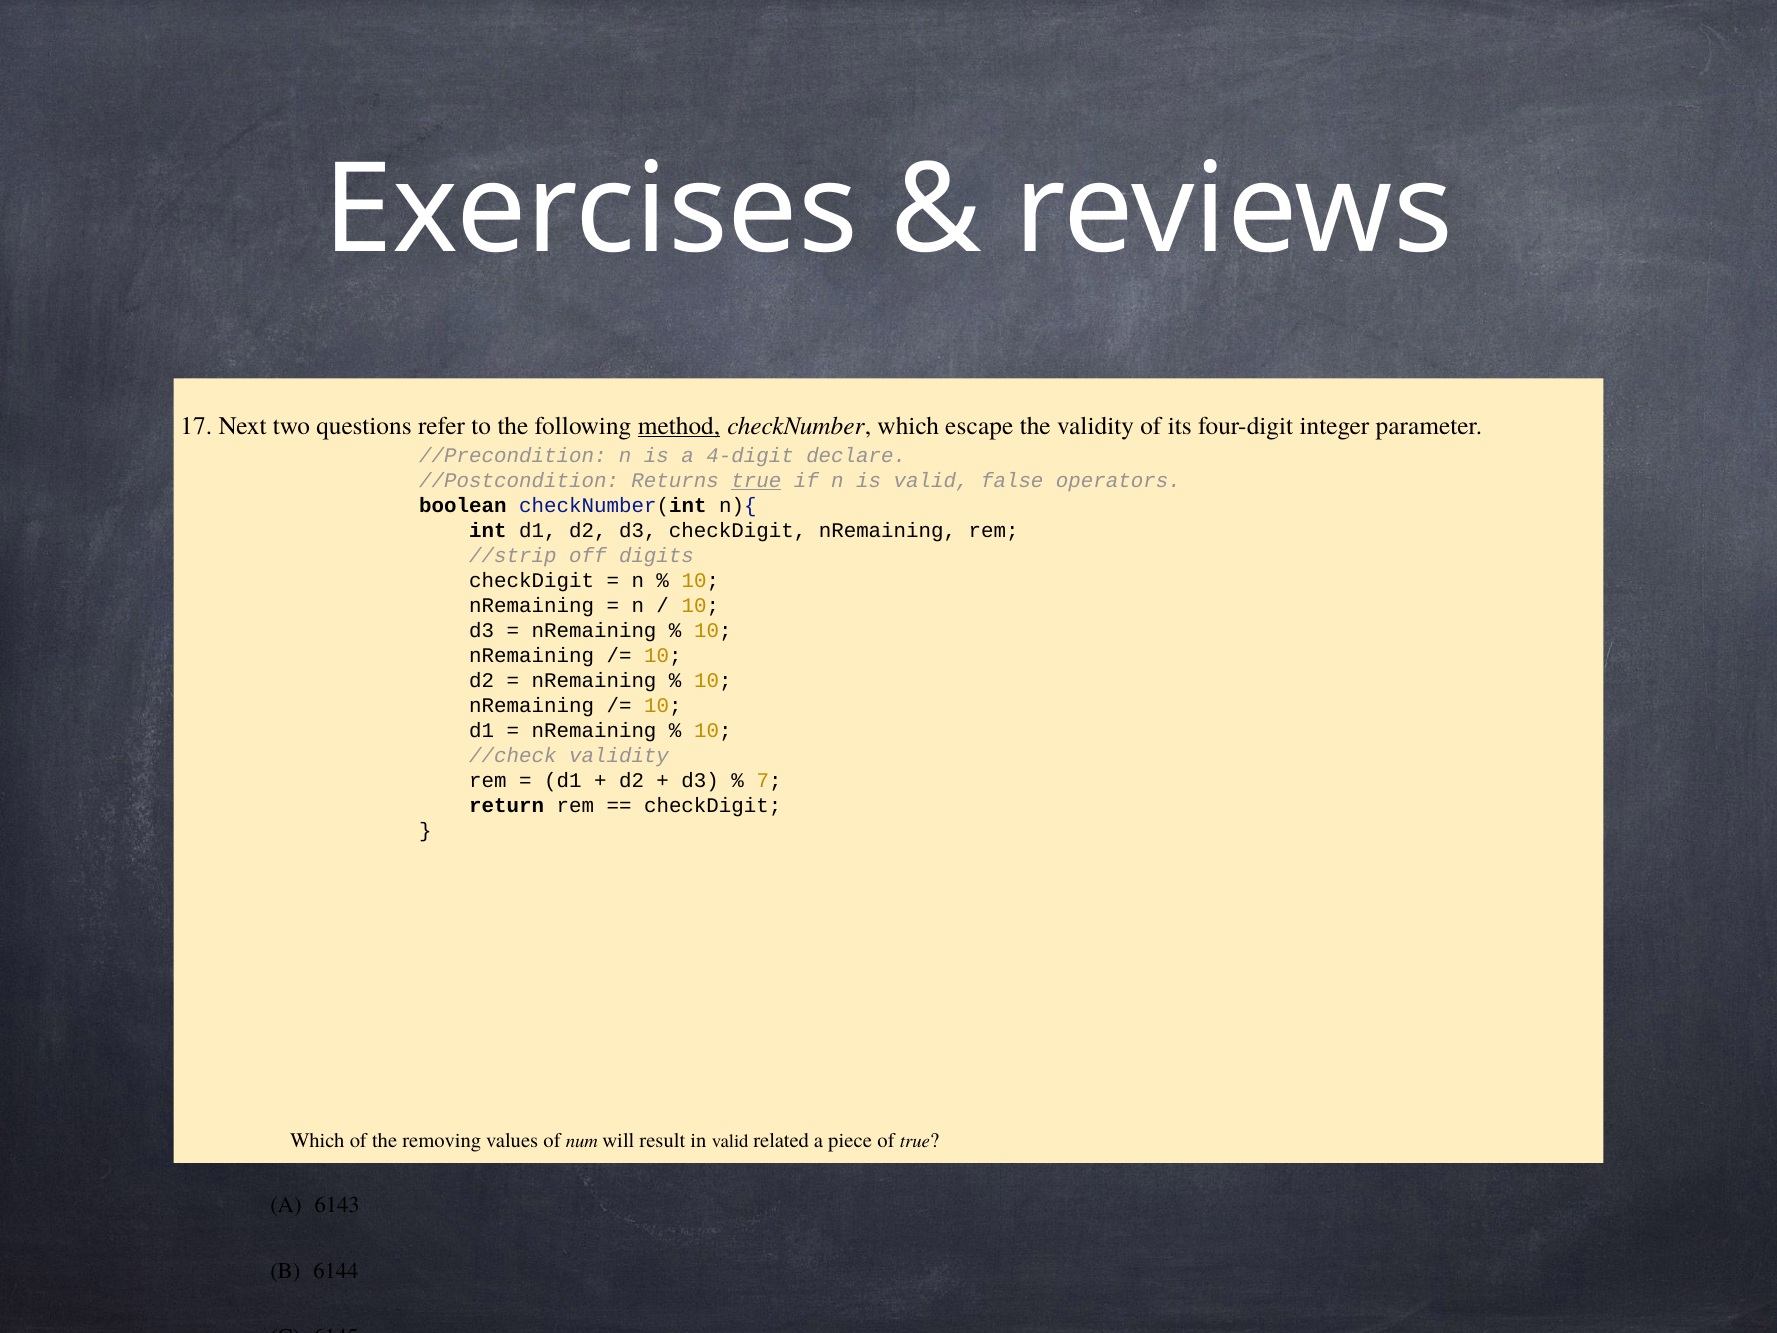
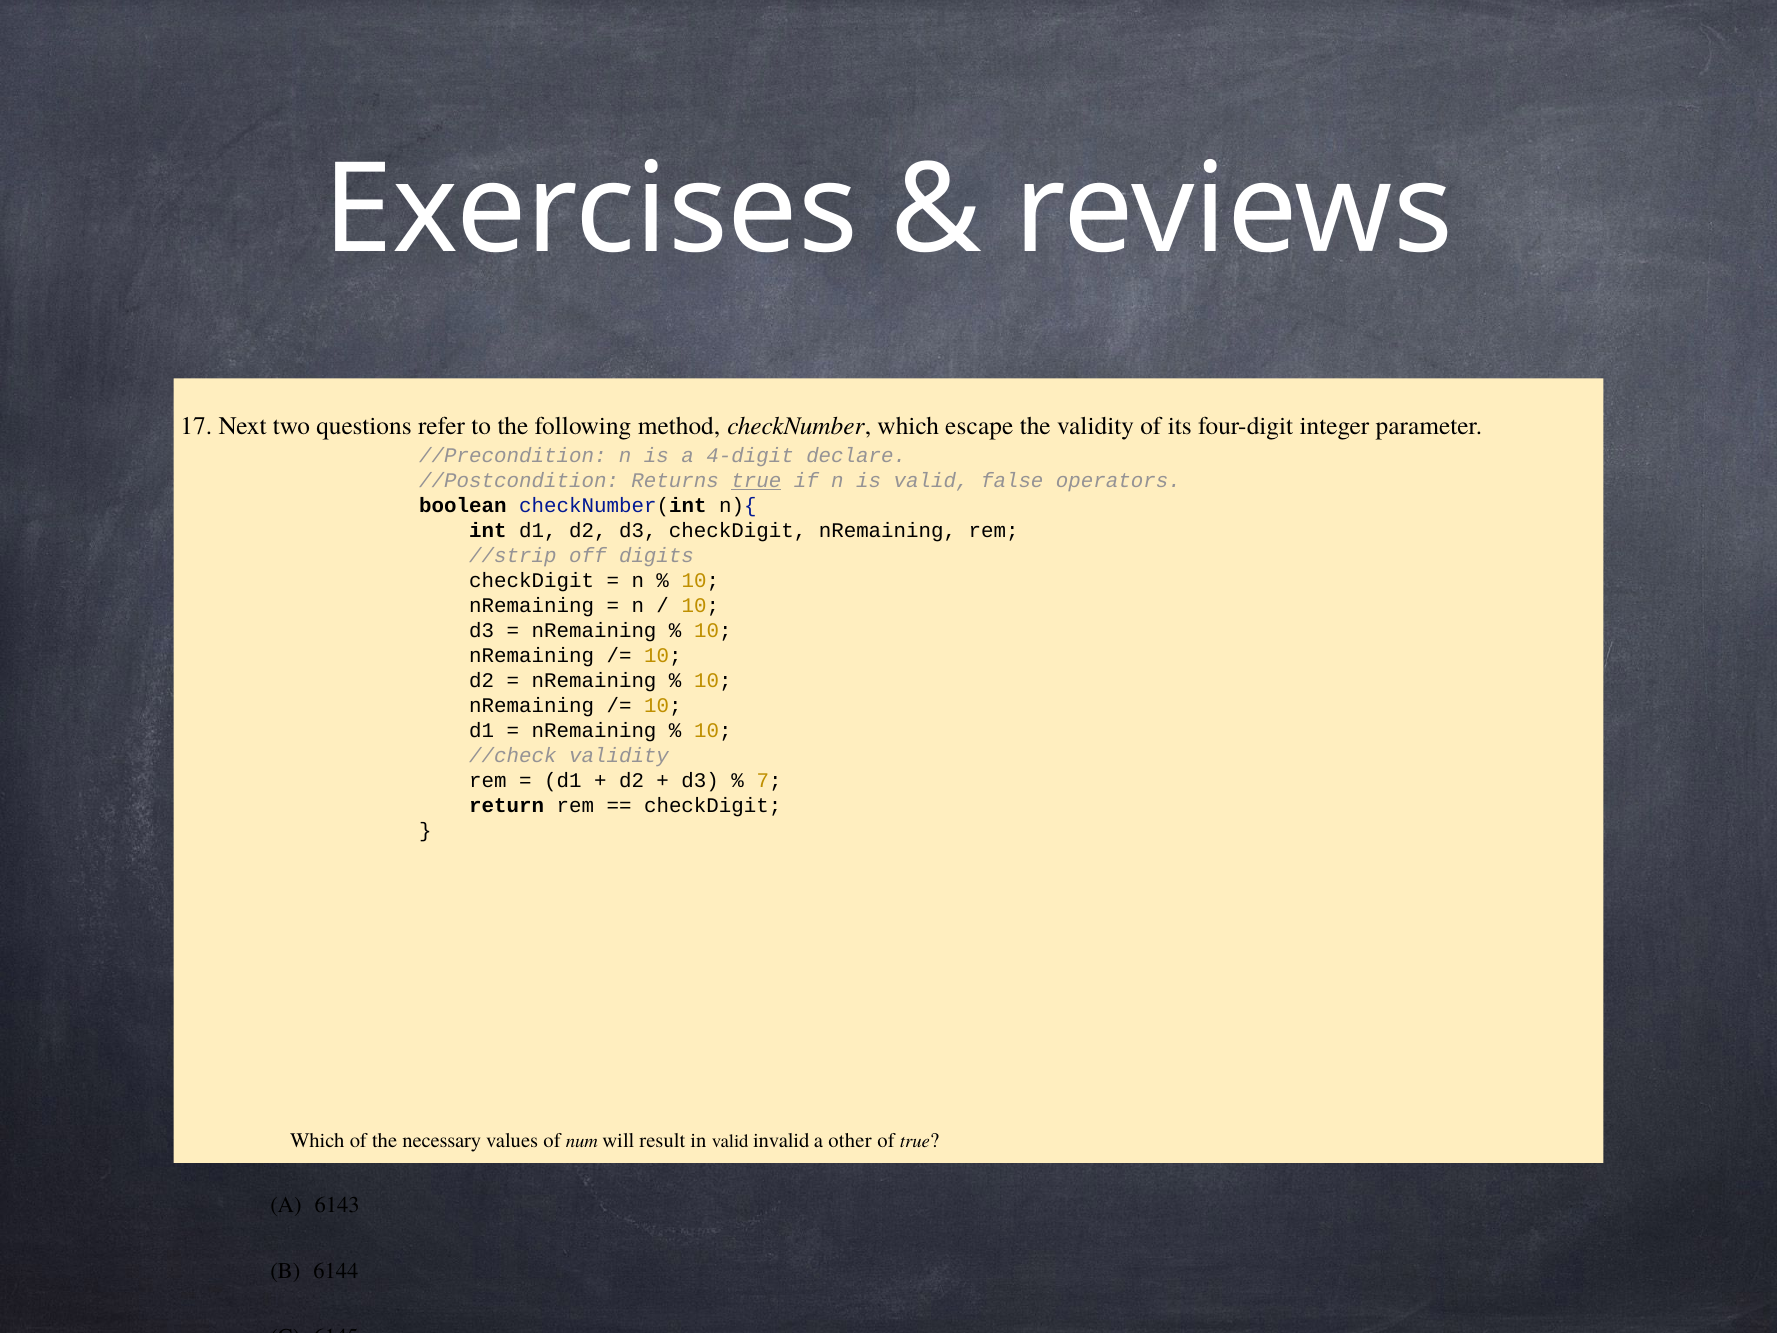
method underline: present -> none (679, 426)
removing: removing -> necessary (442, 1140)
related: related -> invalid (781, 1140)
piece: piece -> other (850, 1140)
